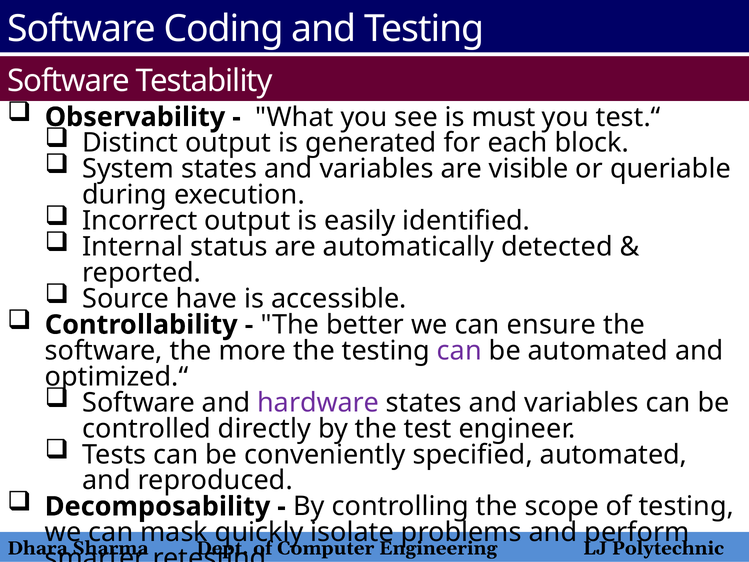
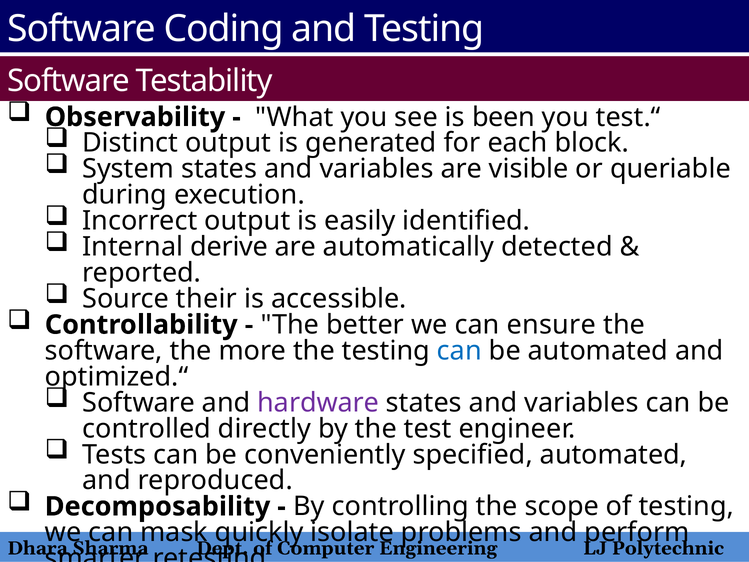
must: must -> been (504, 117)
status: status -> derive (229, 247)
have: have -> their (206, 299)
can colour: purple -> blue (459, 351)
